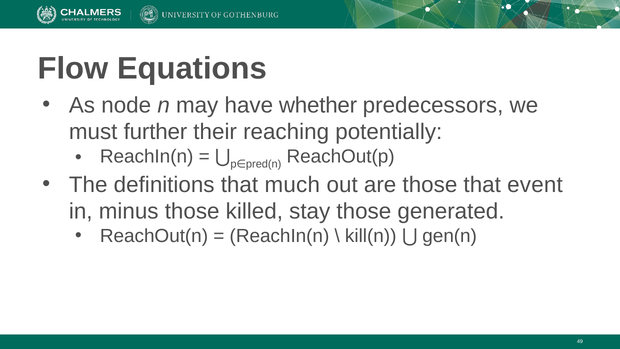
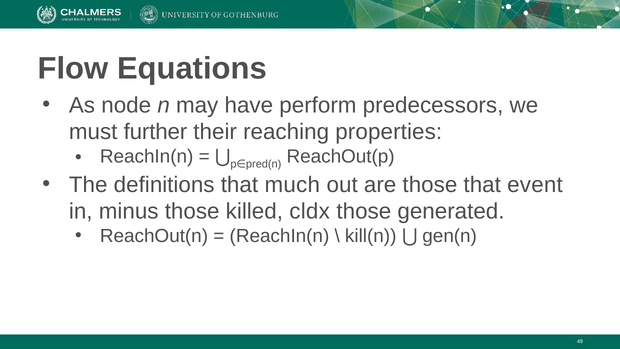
whether: whether -> perform (318, 105)
potentially: potentially -> properties (389, 132)
stay: stay -> cldx (310, 211)
